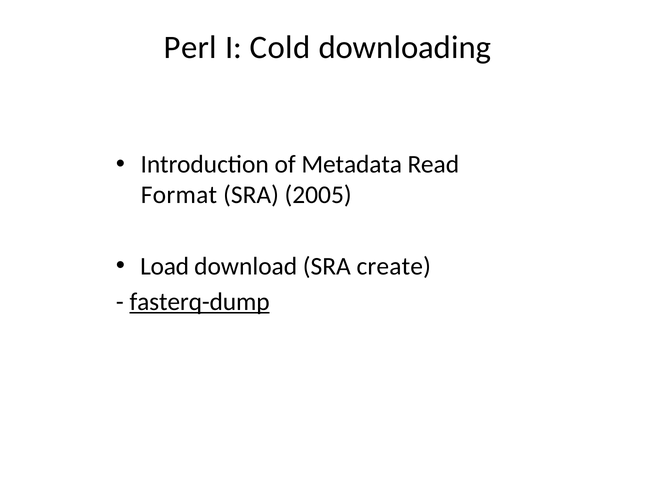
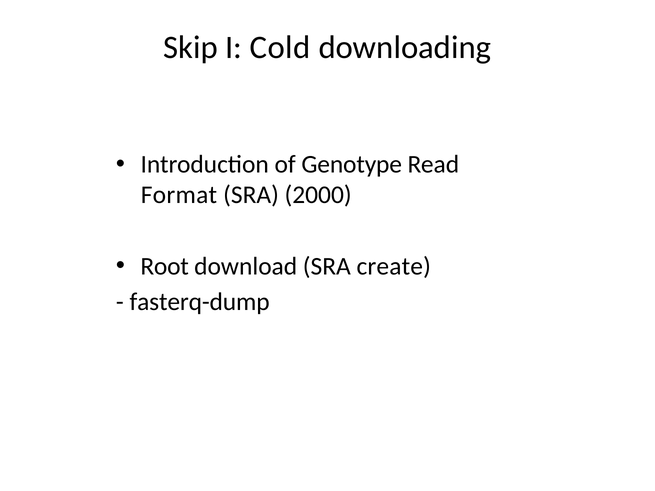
Perl: Perl -> Skip (191, 48)
Metadata: Metadata -> Genotype (352, 165)
2005: 2005 -> 2000 (318, 195)
Load: Load -> Root (165, 266)
fasterq-dump underline: present -> none (200, 302)
